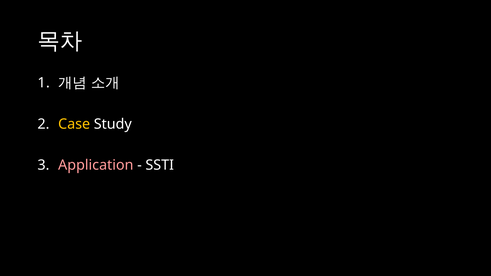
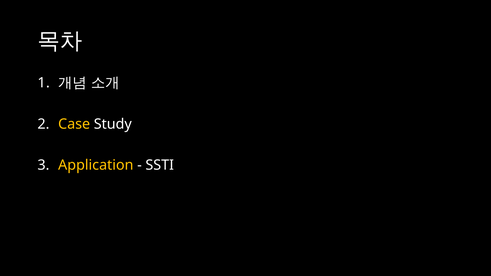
Application colour: pink -> yellow (96, 165)
